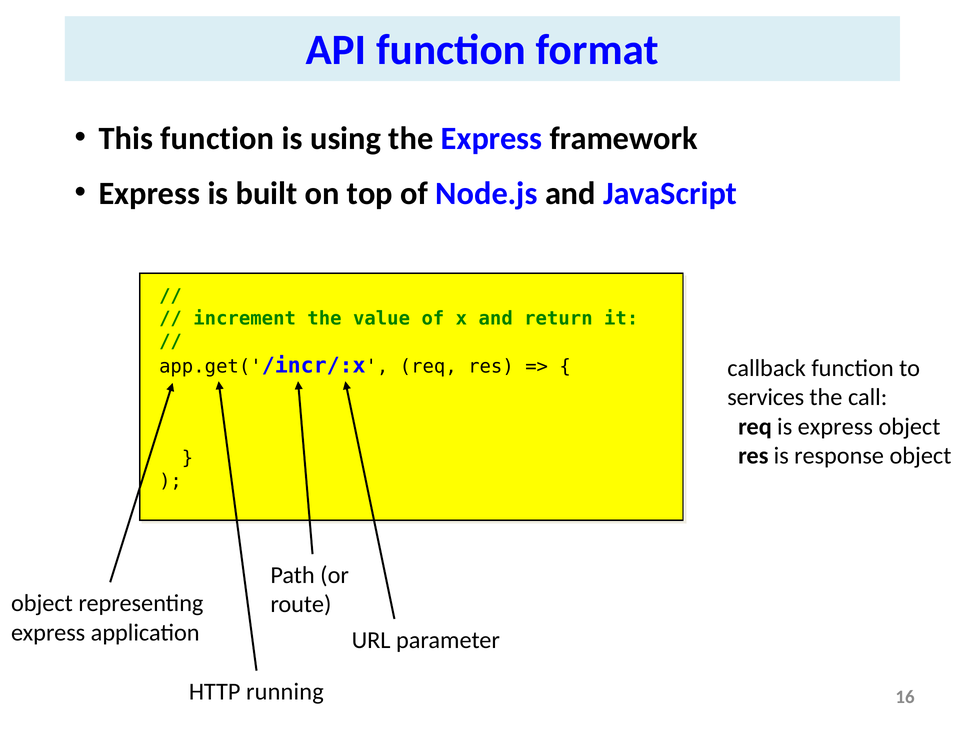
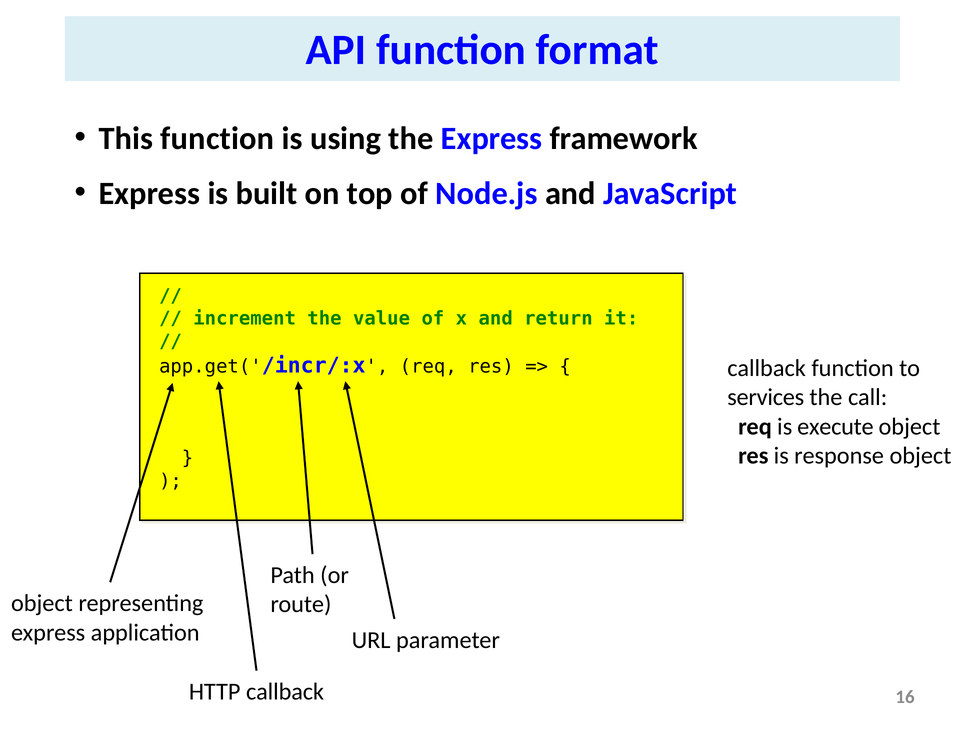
is express: express -> execute (835, 426)
HTTP running: running -> callback (285, 692)
